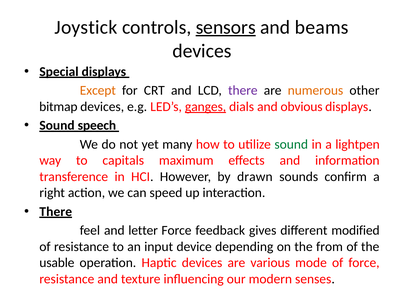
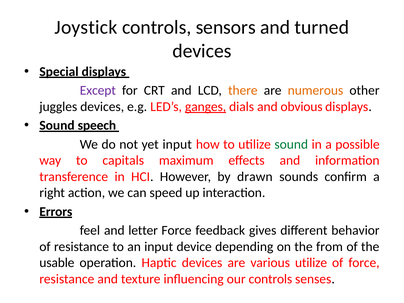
sensors underline: present -> none (226, 27)
beams: beams -> turned (322, 27)
Except colour: orange -> purple (98, 90)
there colour: purple -> orange (243, 90)
bitmap: bitmap -> juggles (58, 107)
yet many: many -> input (177, 144)
lightpen: lightpen -> possible (358, 144)
There: There -> Errors (56, 212)
modified: modified -> behavior (355, 231)
various mode: mode -> utilize (311, 263)
our modern: modern -> controls (270, 279)
